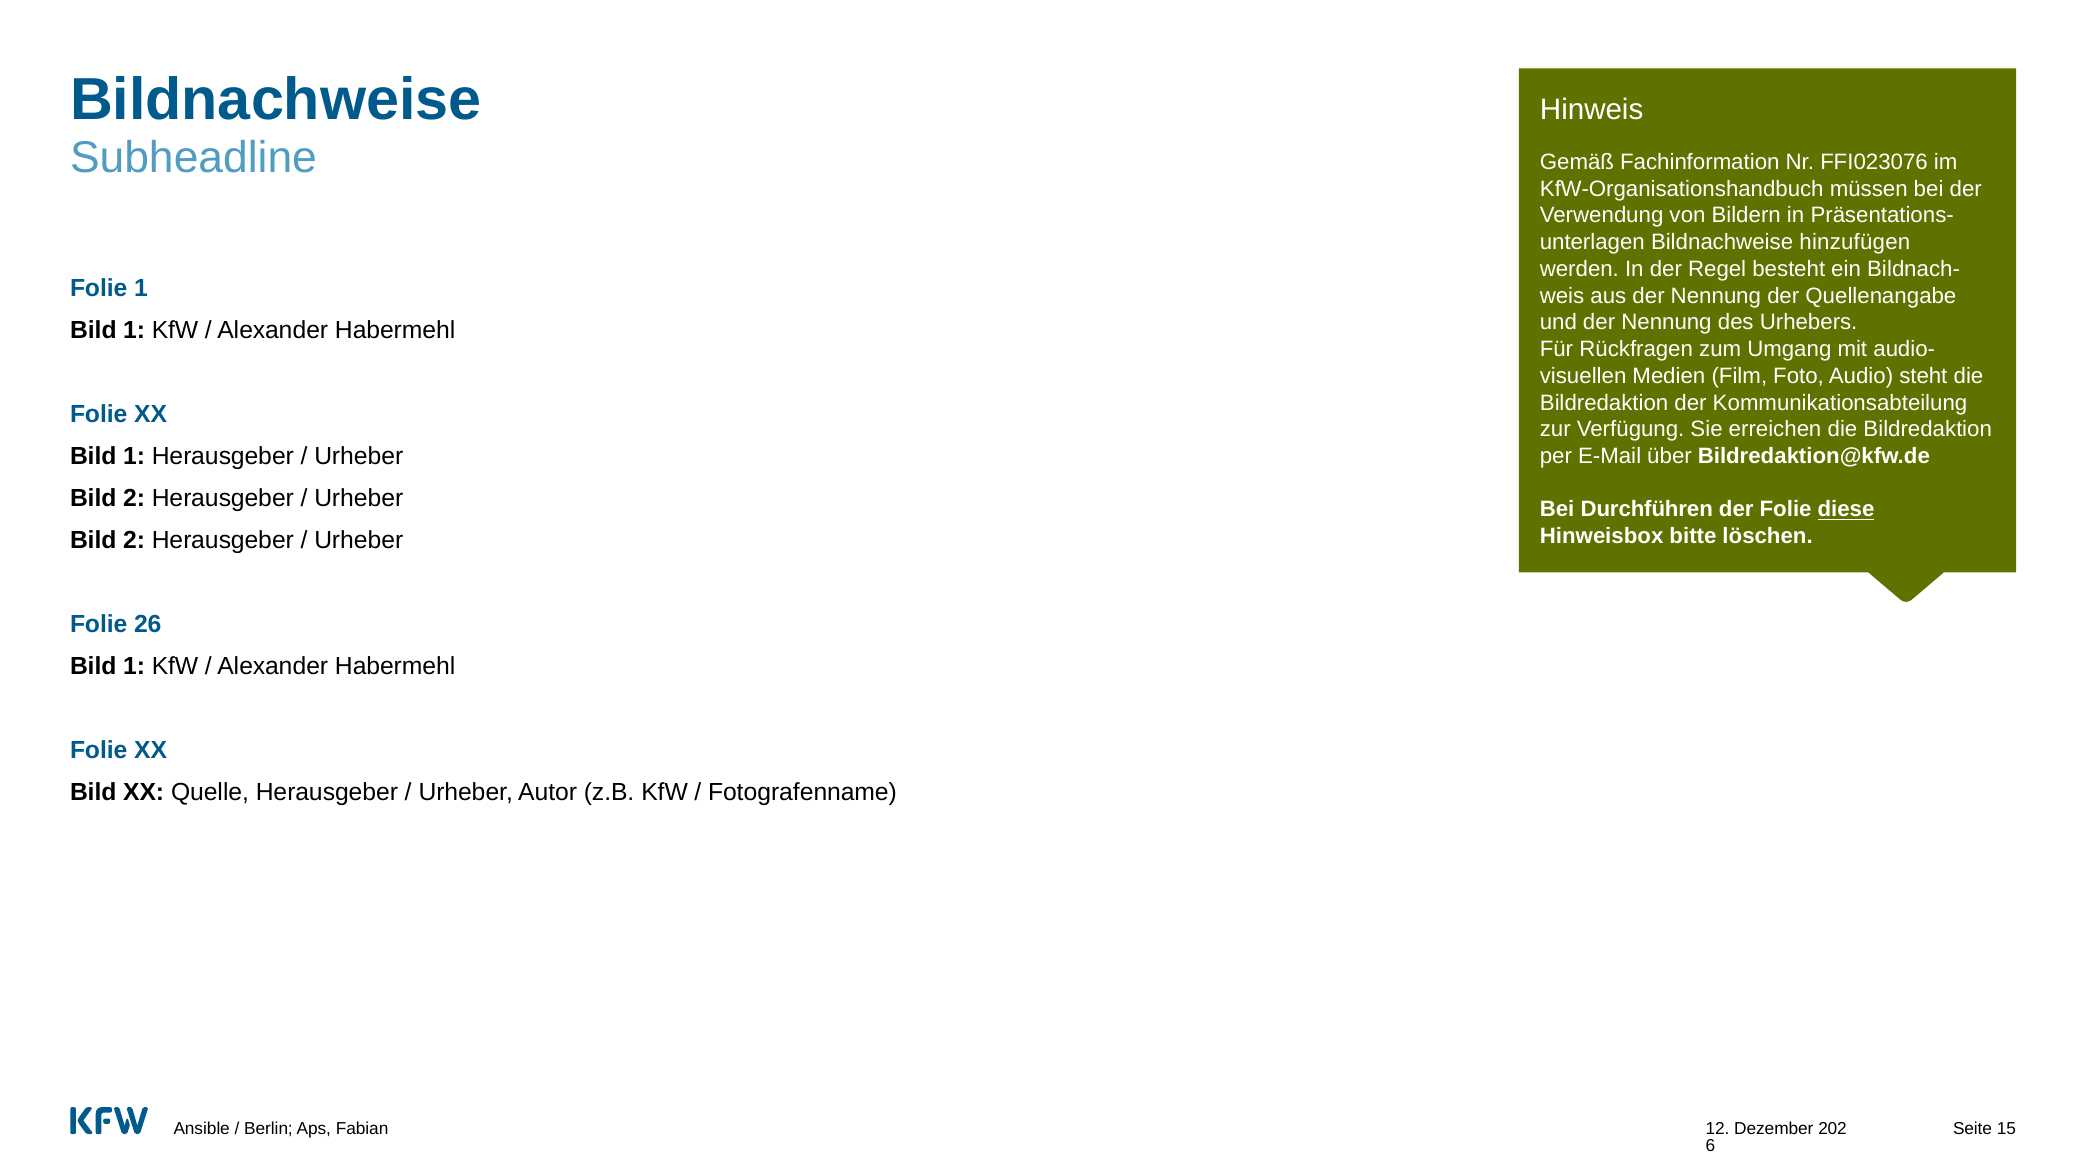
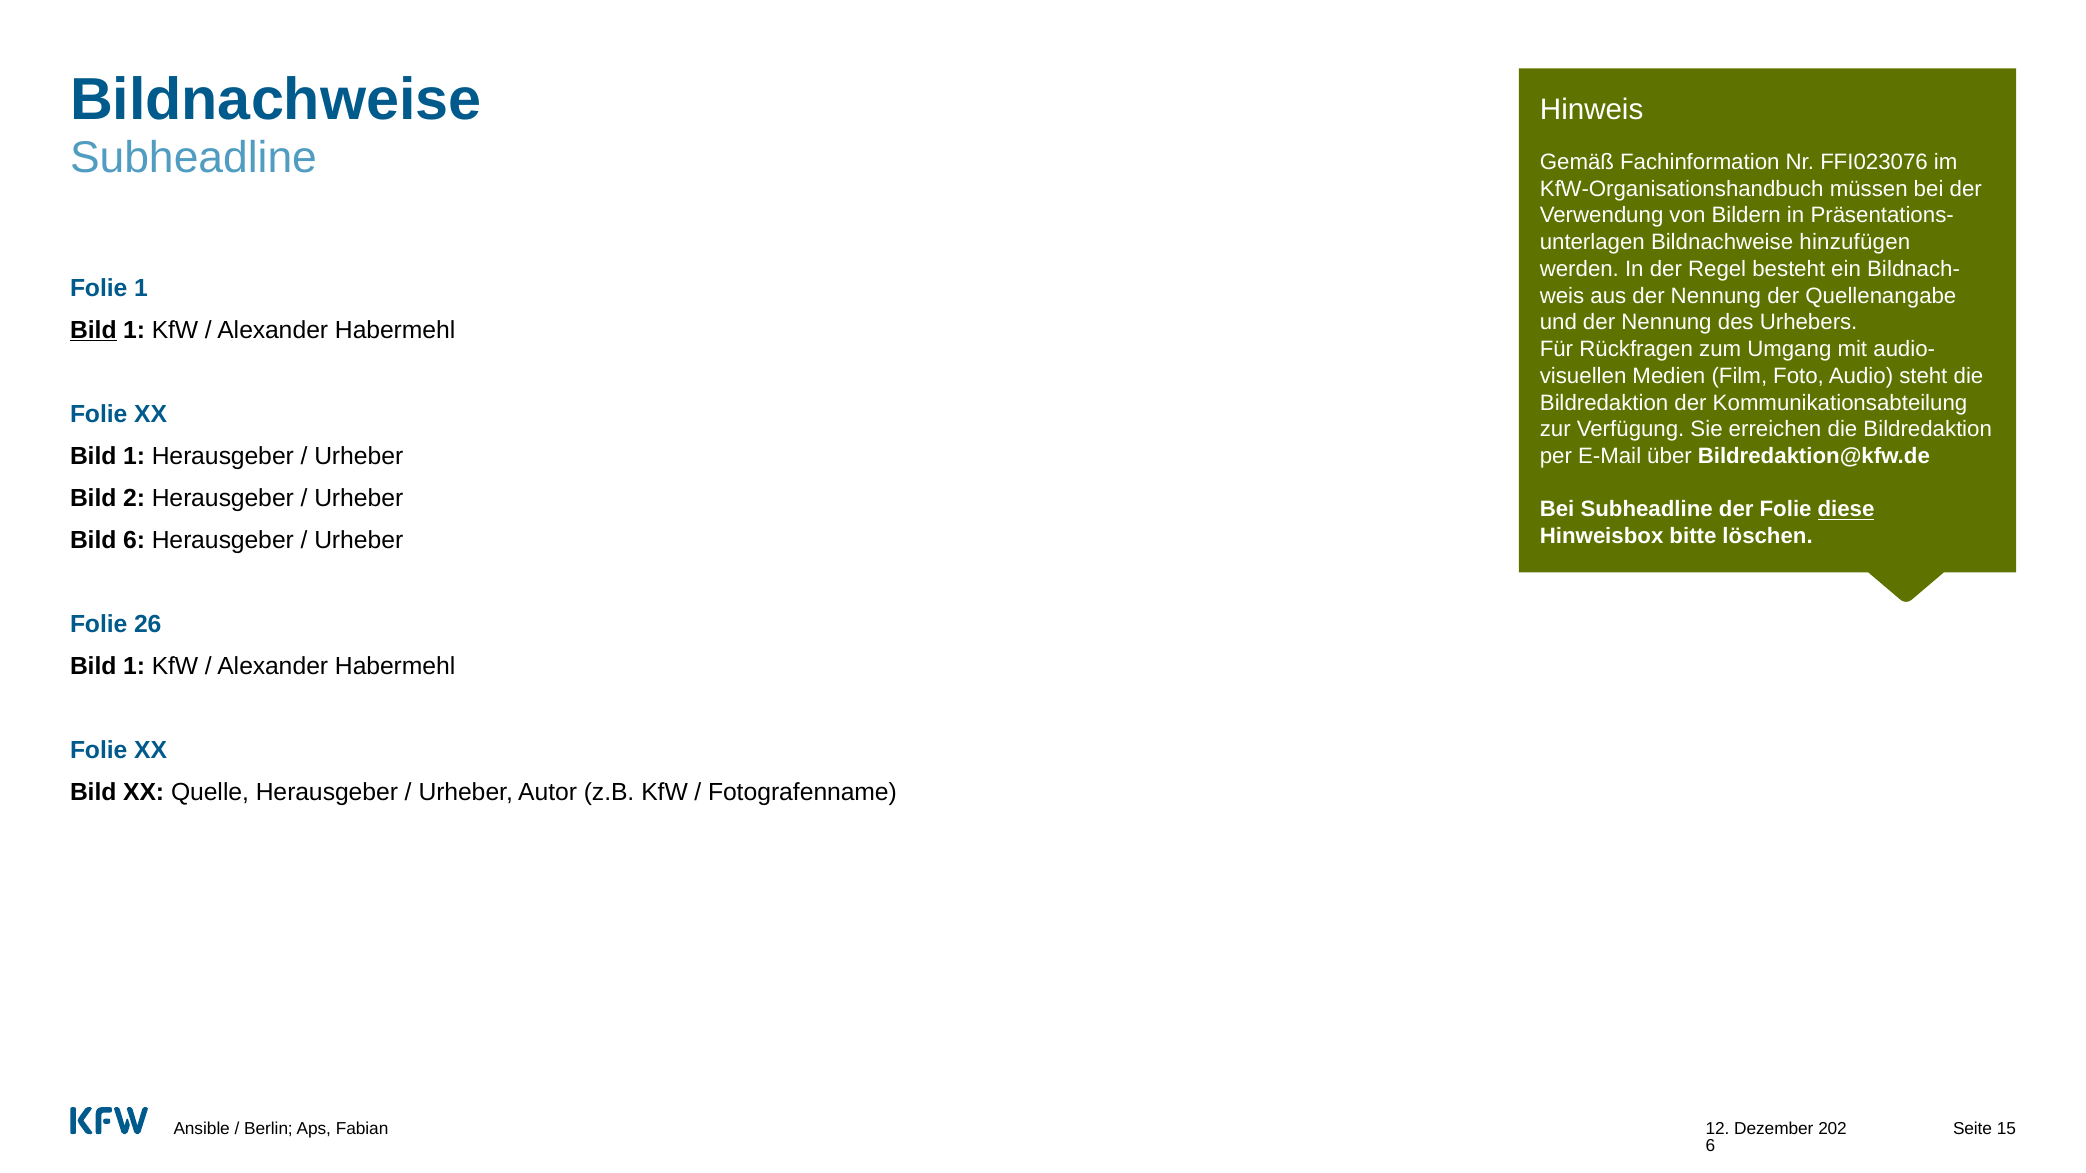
Bild underline: none -> present (93, 330)
Bei Durchführen: Durchführen -> Subheadline (1647, 510)
2: 2 -> 6 (134, 540)
